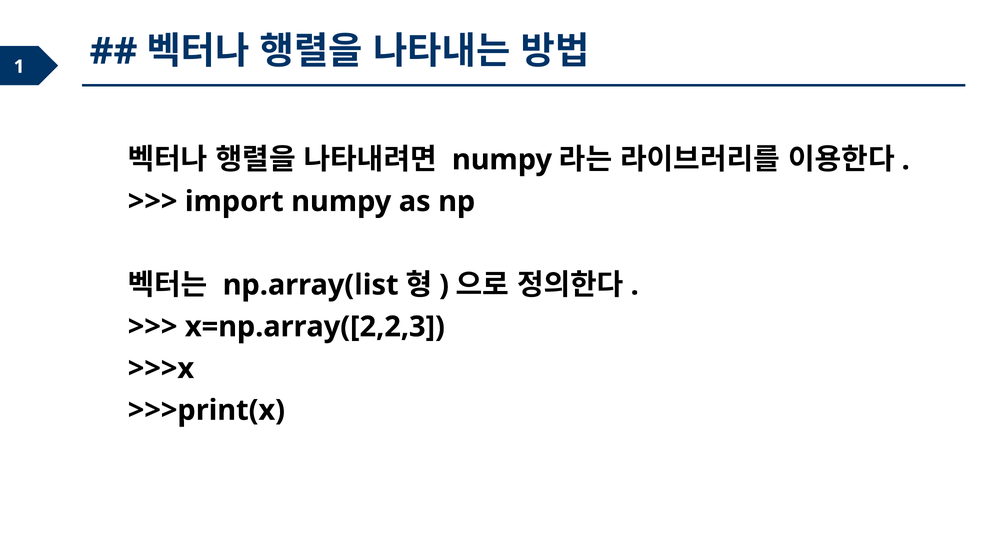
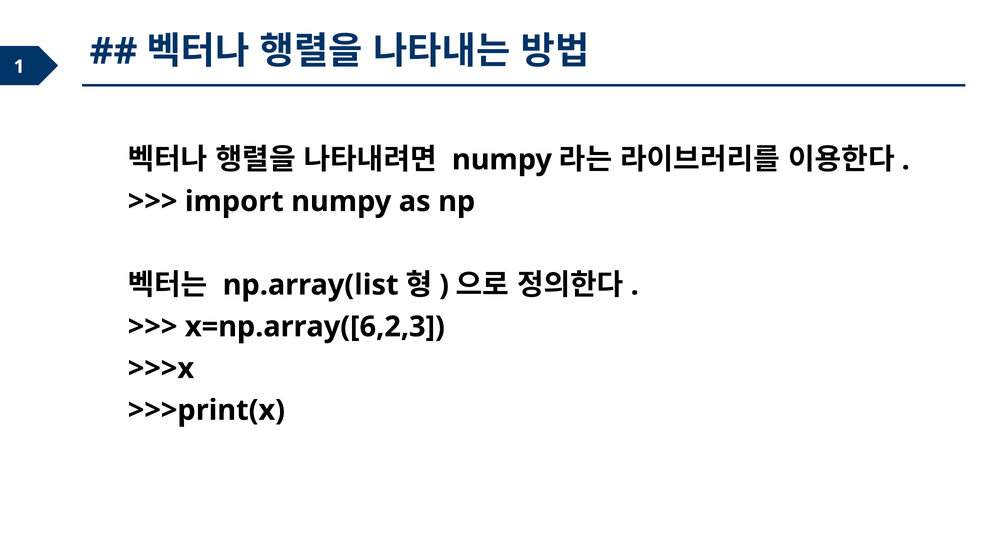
x=np.array([2,2,3: x=np.array([2,2,3 -> x=np.array([6,2,3 (315, 327)
